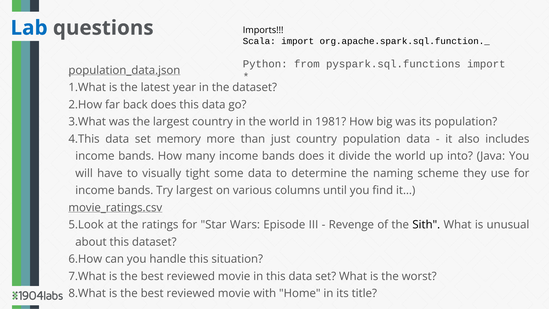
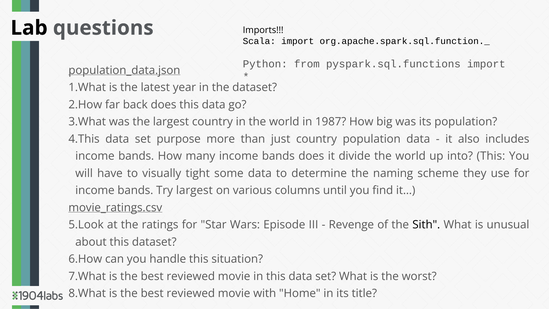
Lab colour: blue -> black (29, 28)
1981: 1981 -> 1987 (331, 122)
memory: memory -> purpose (179, 139)
into Java: Java -> This (491, 156)
